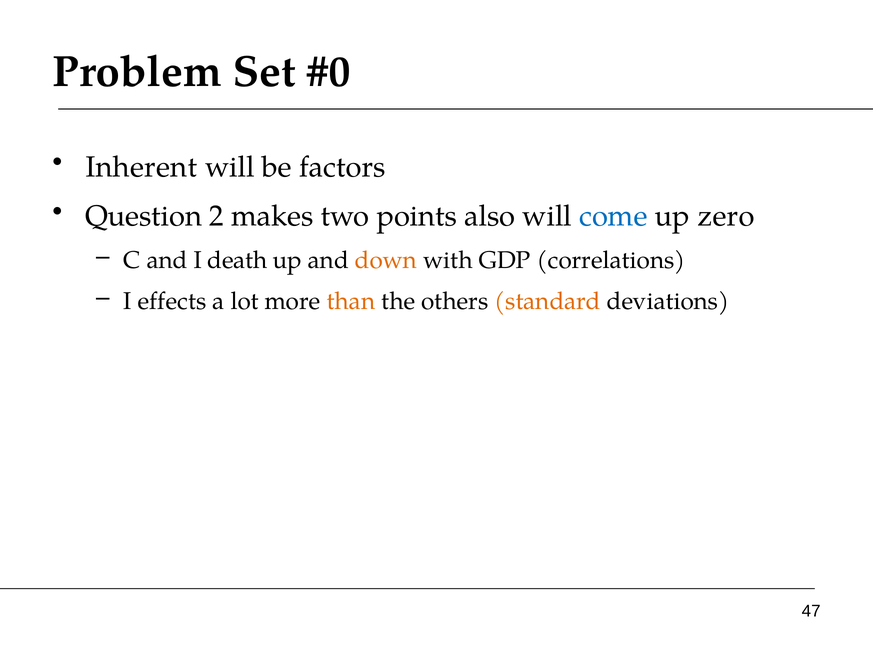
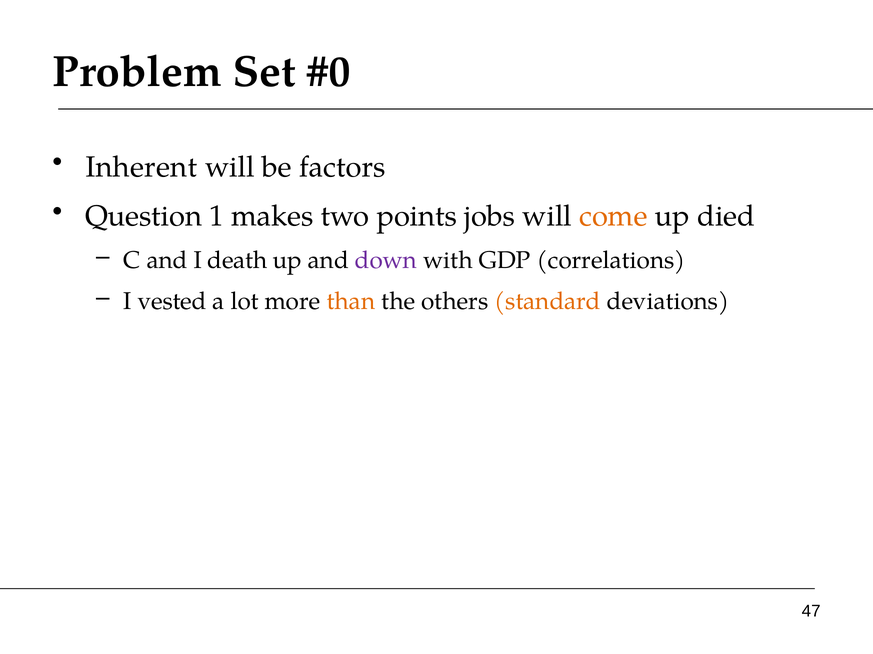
2: 2 -> 1 (217, 217)
also: also -> jobs (490, 217)
come colour: blue -> orange (613, 217)
zero: zero -> died (726, 217)
down colour: orange -> purple (386, 260)
effects: effects -> vested (172, 302)
